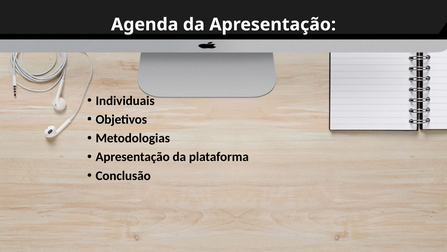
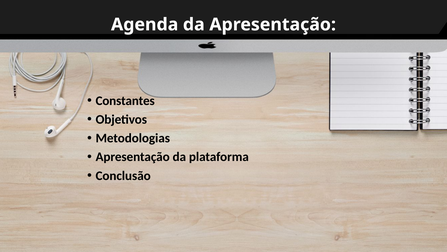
Individuais: Individuais -> Constantes (125, 101)
